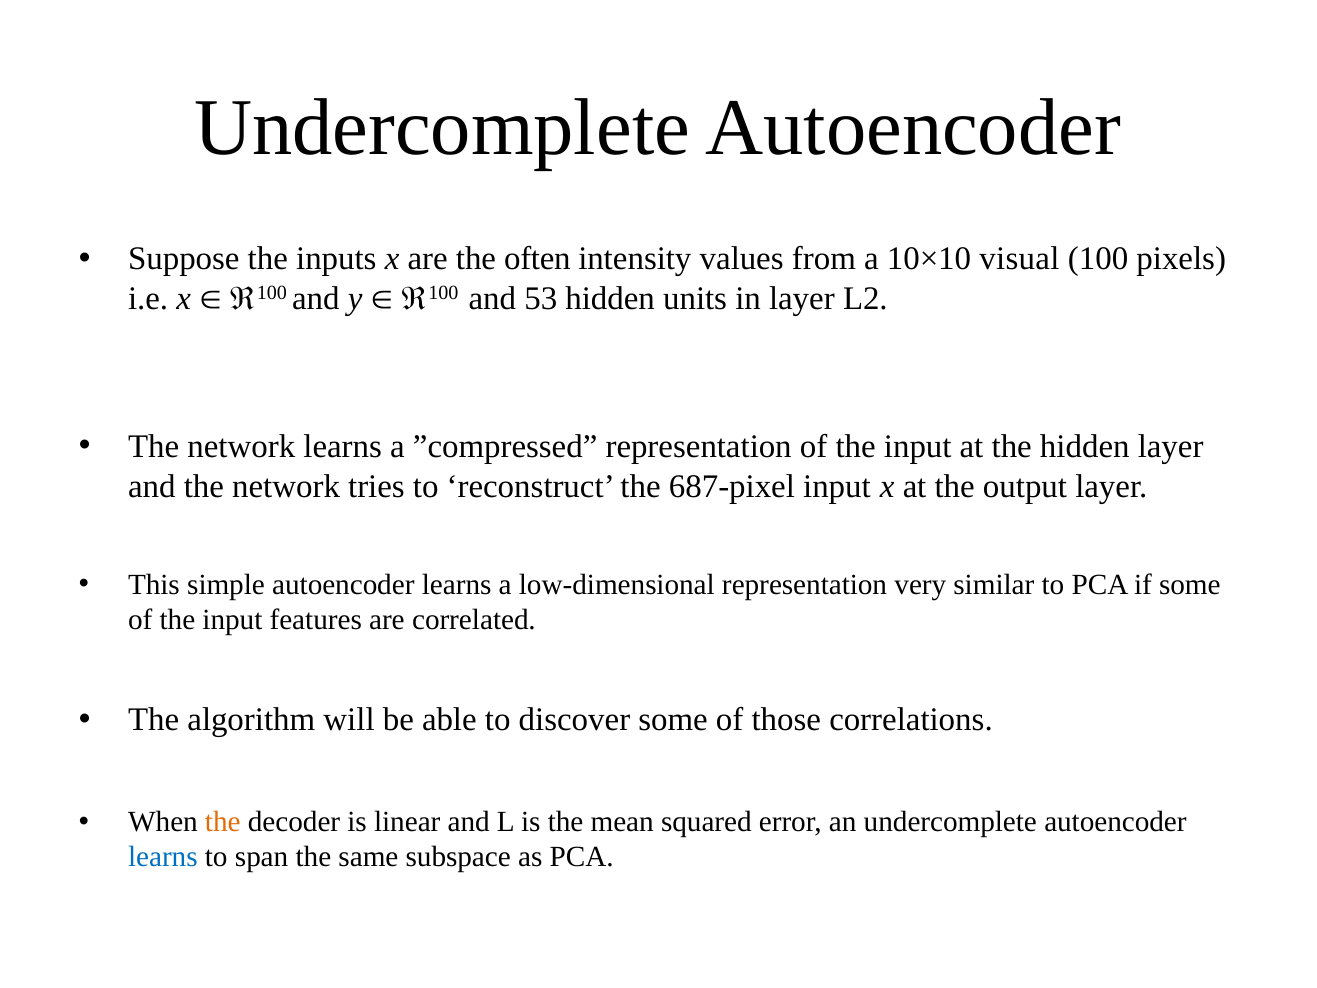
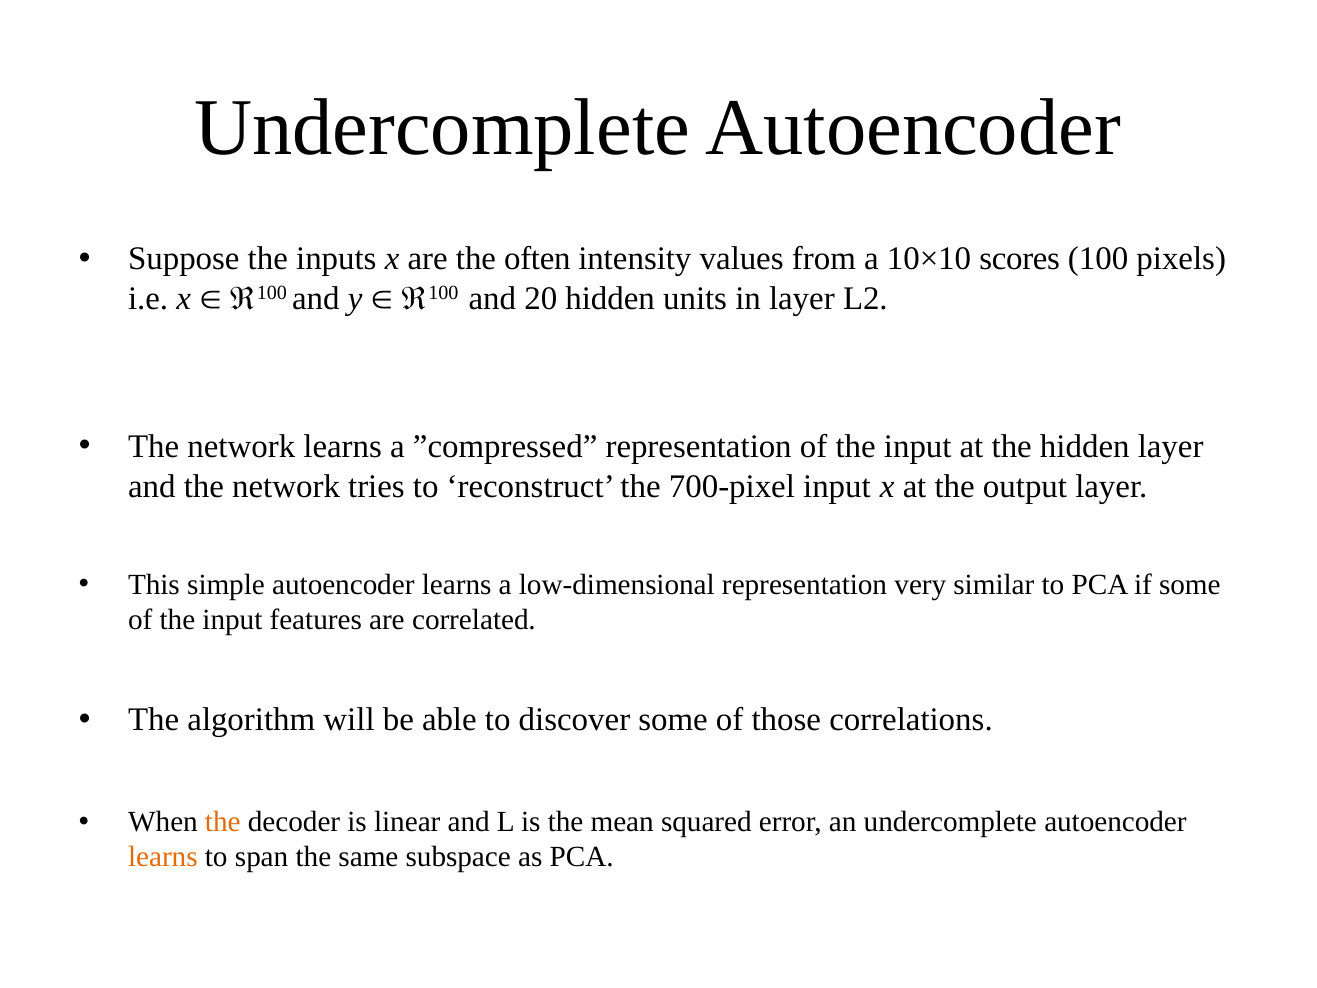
visual: visual -> scores (1020, 259)
53: 53 -> 20 (541, 298)
687-pixel: 687-pixel -> 700-pixel (732, 486)
learns colour: blue -> orange (163, 857)
